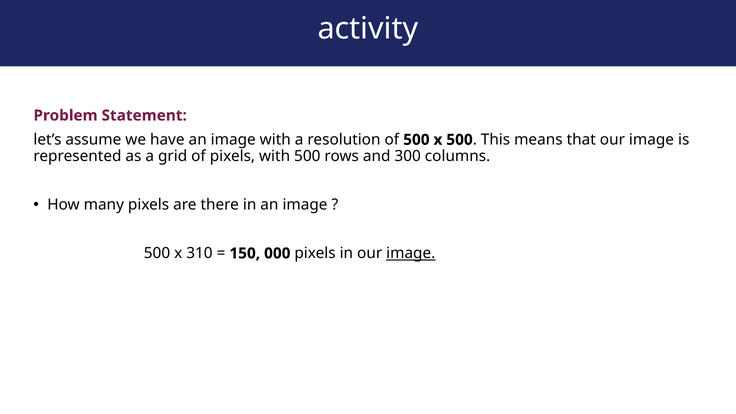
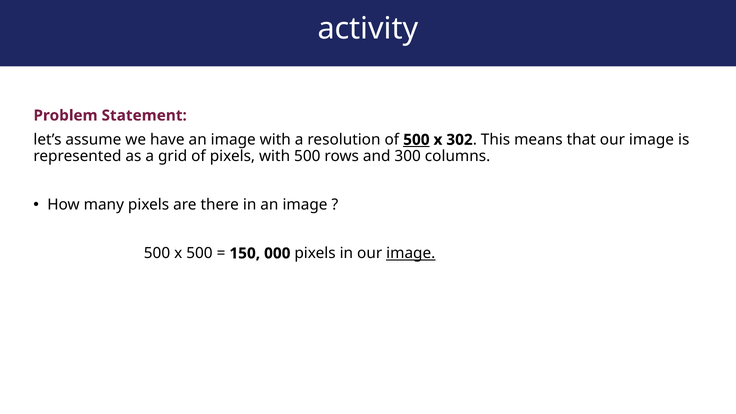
500 underline: none -> present (416, 140)
x 500: 500 -> 302 (460, 140)
x 310: 310 -> 500 (199, 253)
